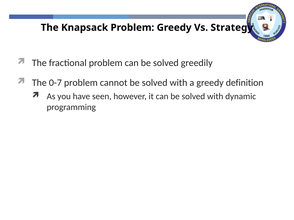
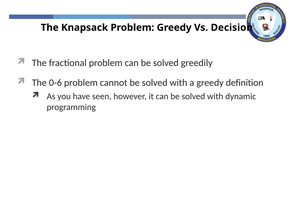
Strategy: Strategy -> Decision (232, 28)
0-7: 0-7 -> 0-6 (55, 83)
